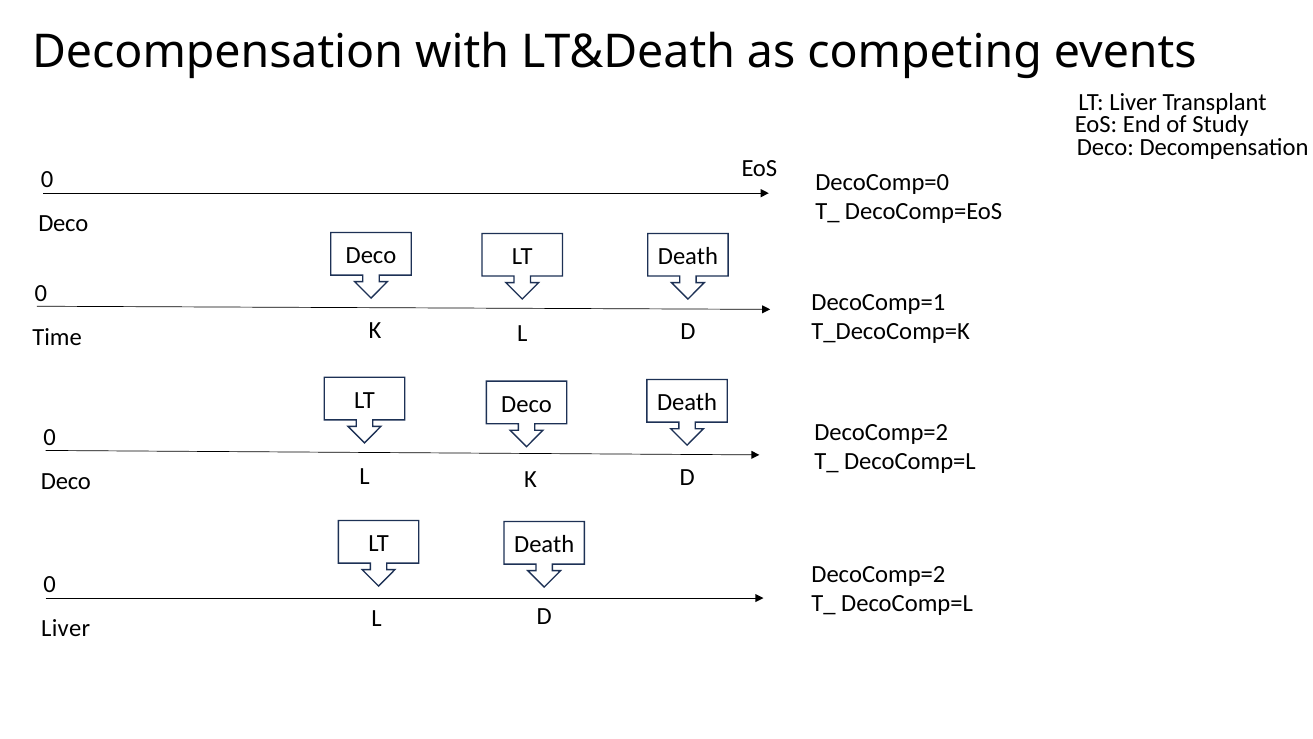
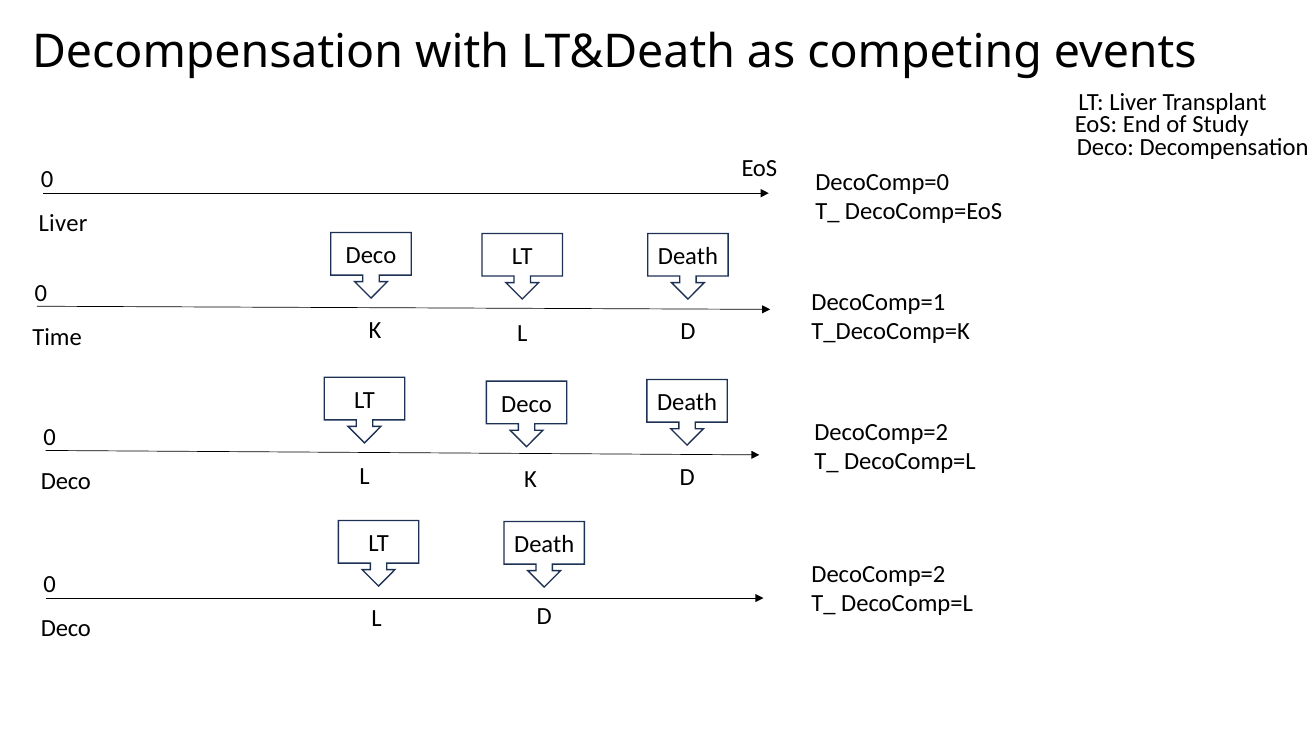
Deco: Deco -> Liver (63, 224)
Liver: Liver -> Deco (66, 628)
